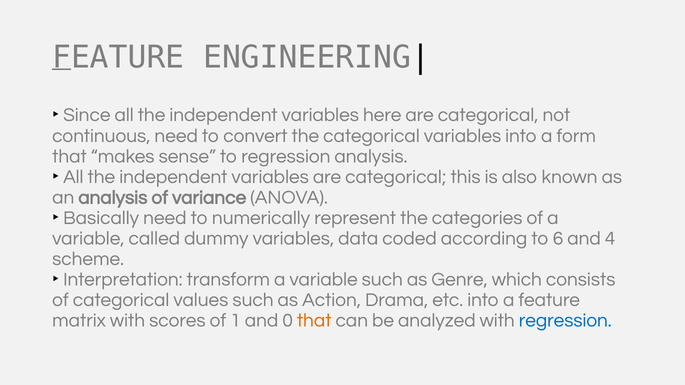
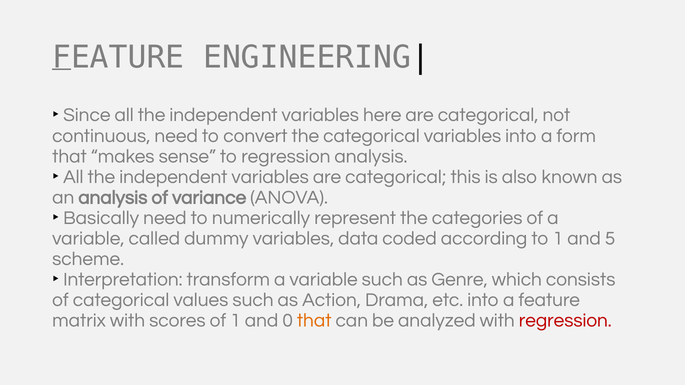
to 6: 6 -> 1 (558, 239)
4: 4 -> 5 (610, 239)
regression colour: blue -> red (565, 321)
